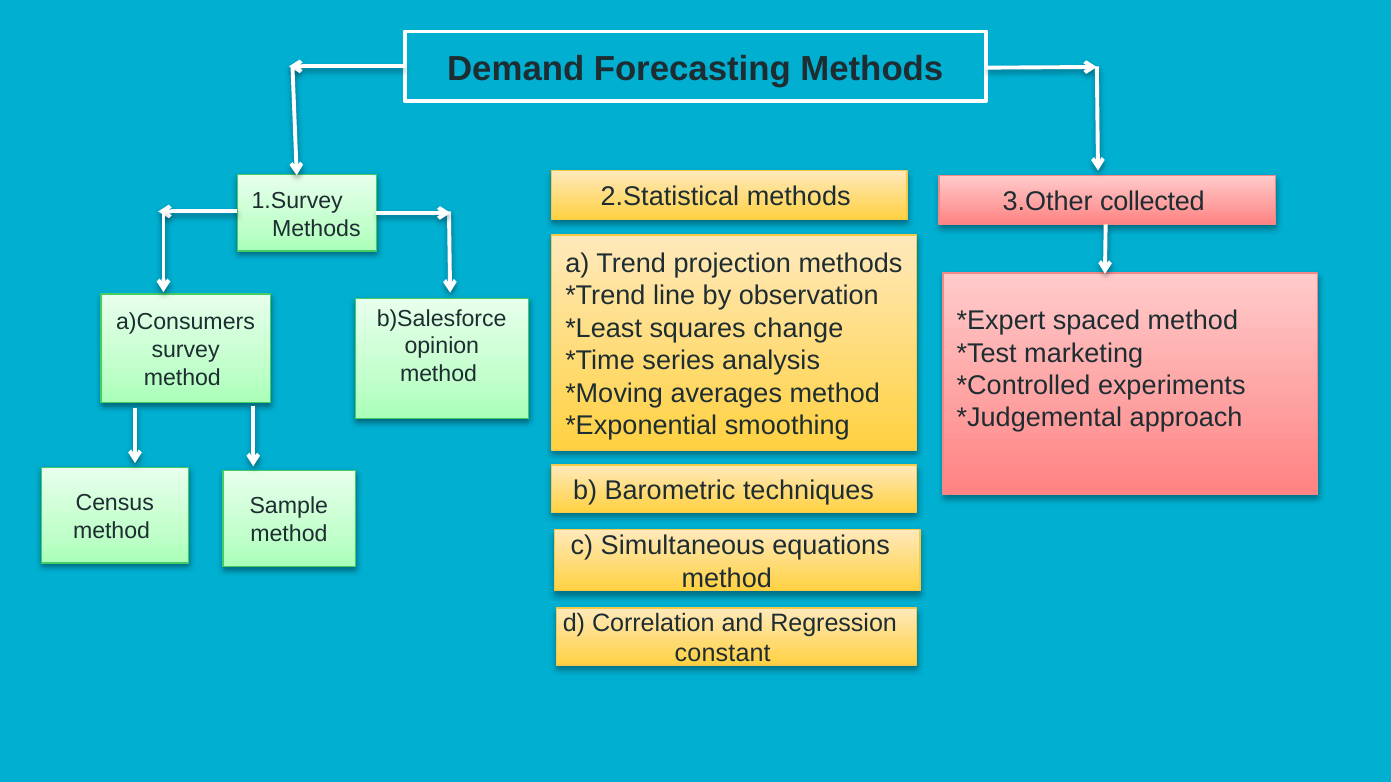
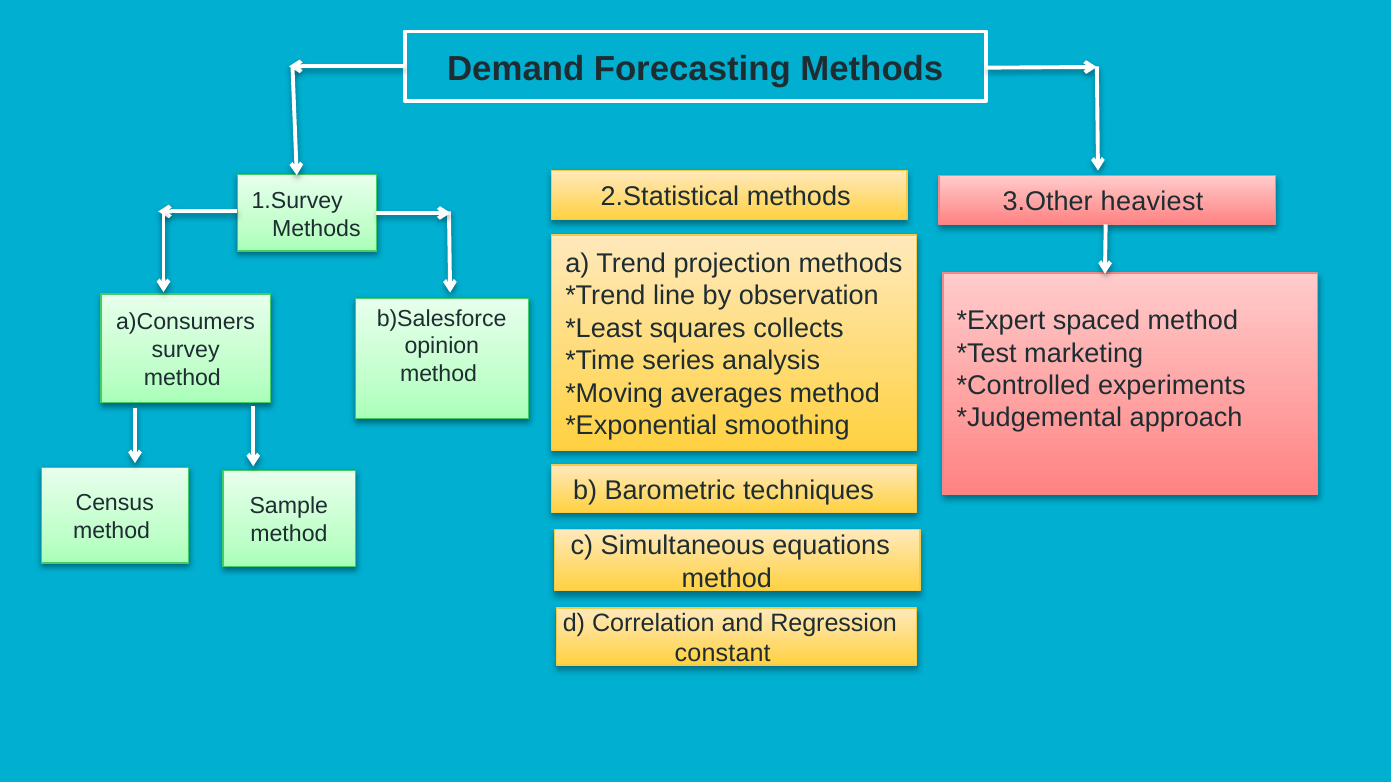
collected: collected -> heaviest (1152, 202)
change: change -> collects (799, 328)
